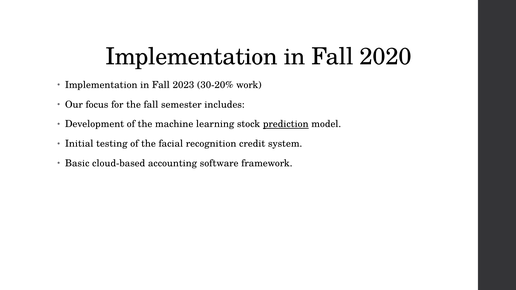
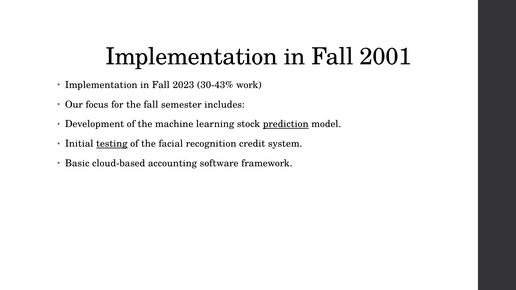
2020: 2020 -> 2001 (386, 57)
30-20%: 30-20% -> 30-43% (215, 85)
testing underline: none -> present (112, 144)
